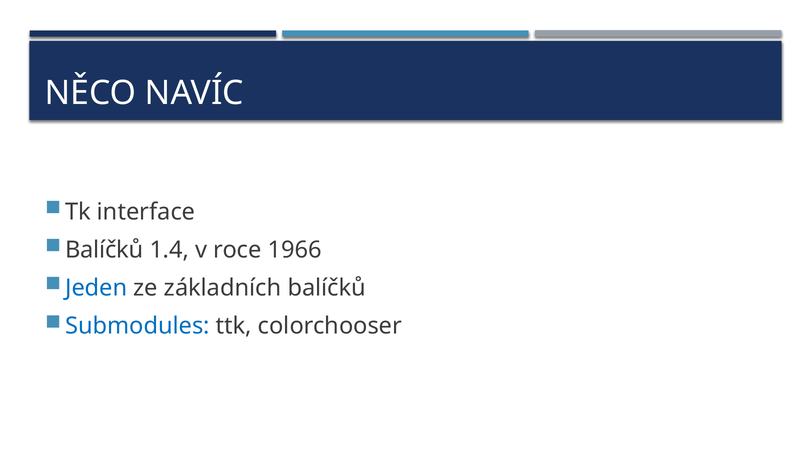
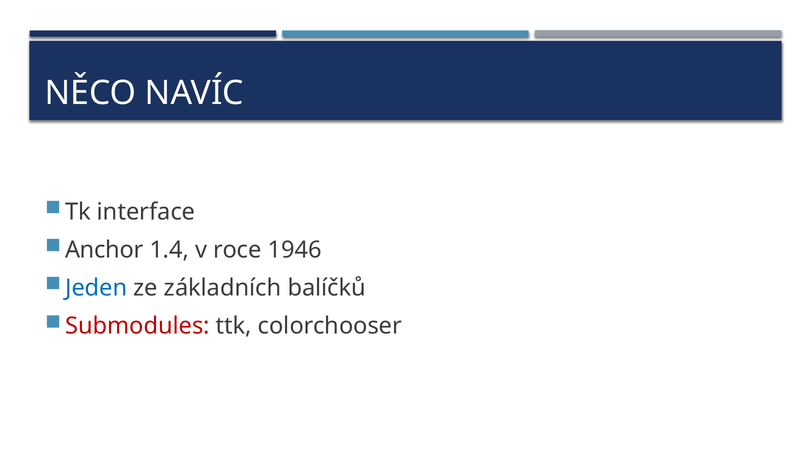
Balíčků: Balíčků -> Anchor (104, 250)
1966: 1966 -> 1946 (295, 250)
Submodules colour: blue -> red (137, 326)
